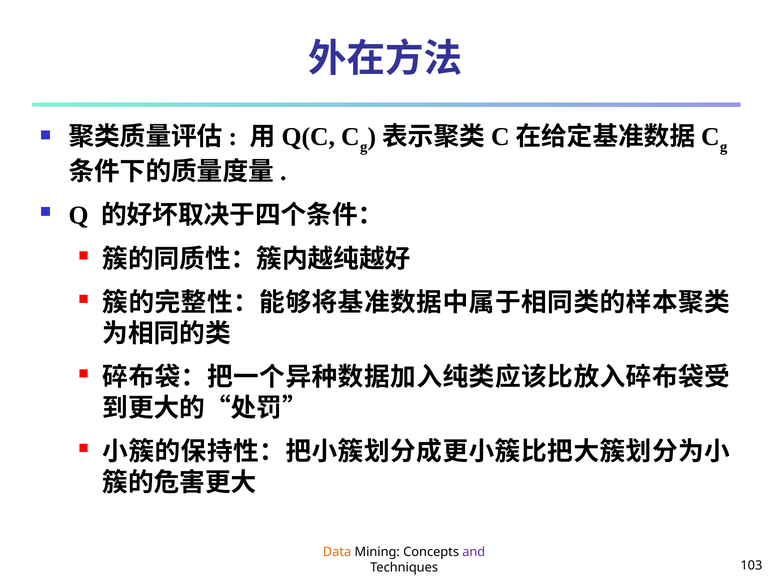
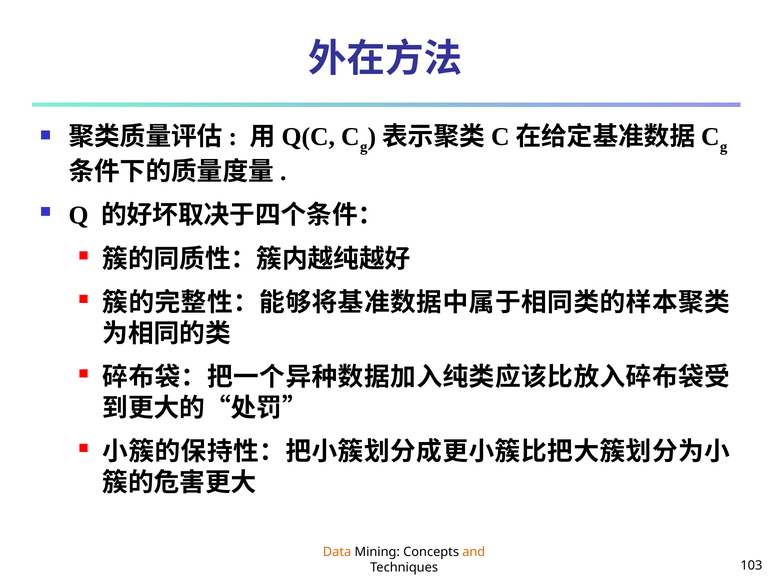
and colour: purple -> orange (474, 551)
